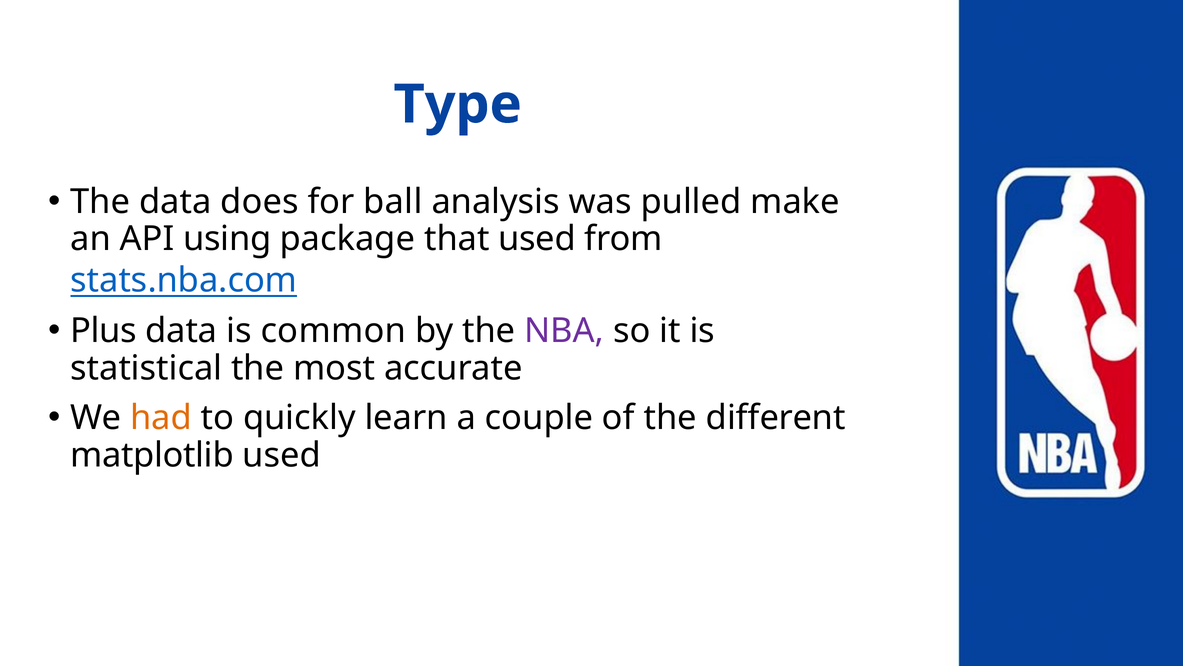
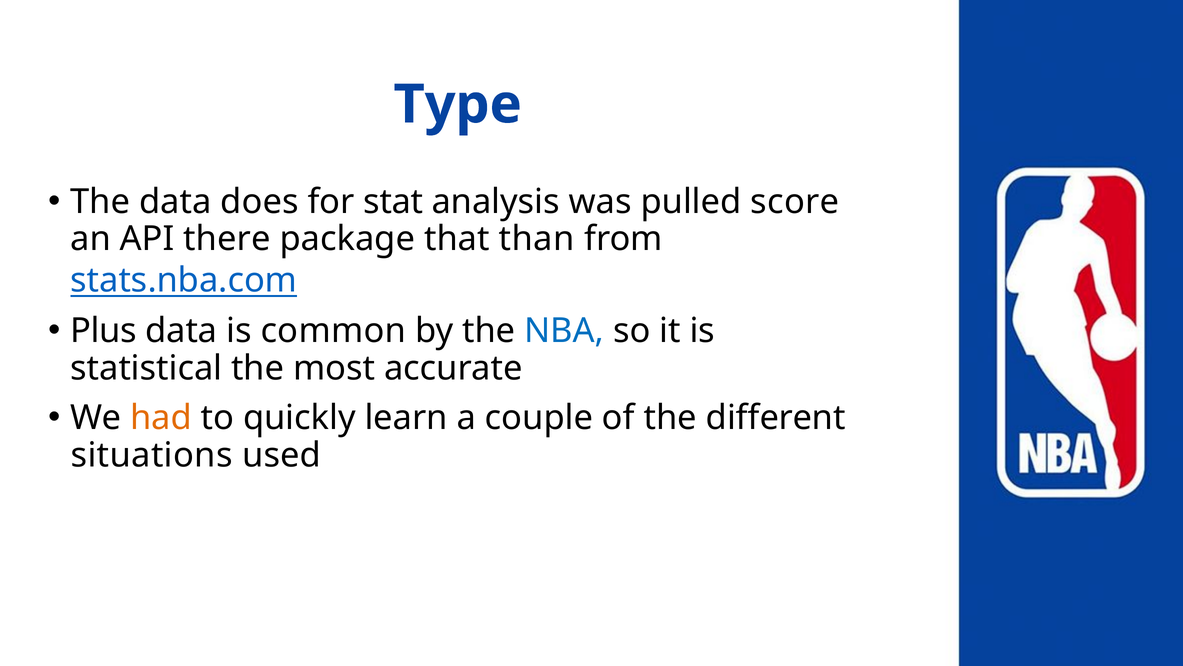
ball: ball -> stat (393, 202)
make: make -> score (795, 202)
using: using -> there (227, 239)
that used: used -> than (537, 239)
NBA colour: purple -> blue (564, 331)
matplotlib: matplotlib -> situations (152, 455)
